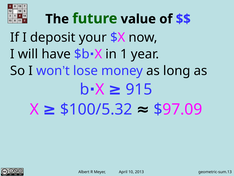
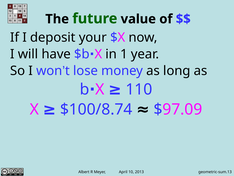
915: 915 -> 110 (139, 89)
$100/5.32: $100/5.32 -> $100/8.74 (96, 109)
